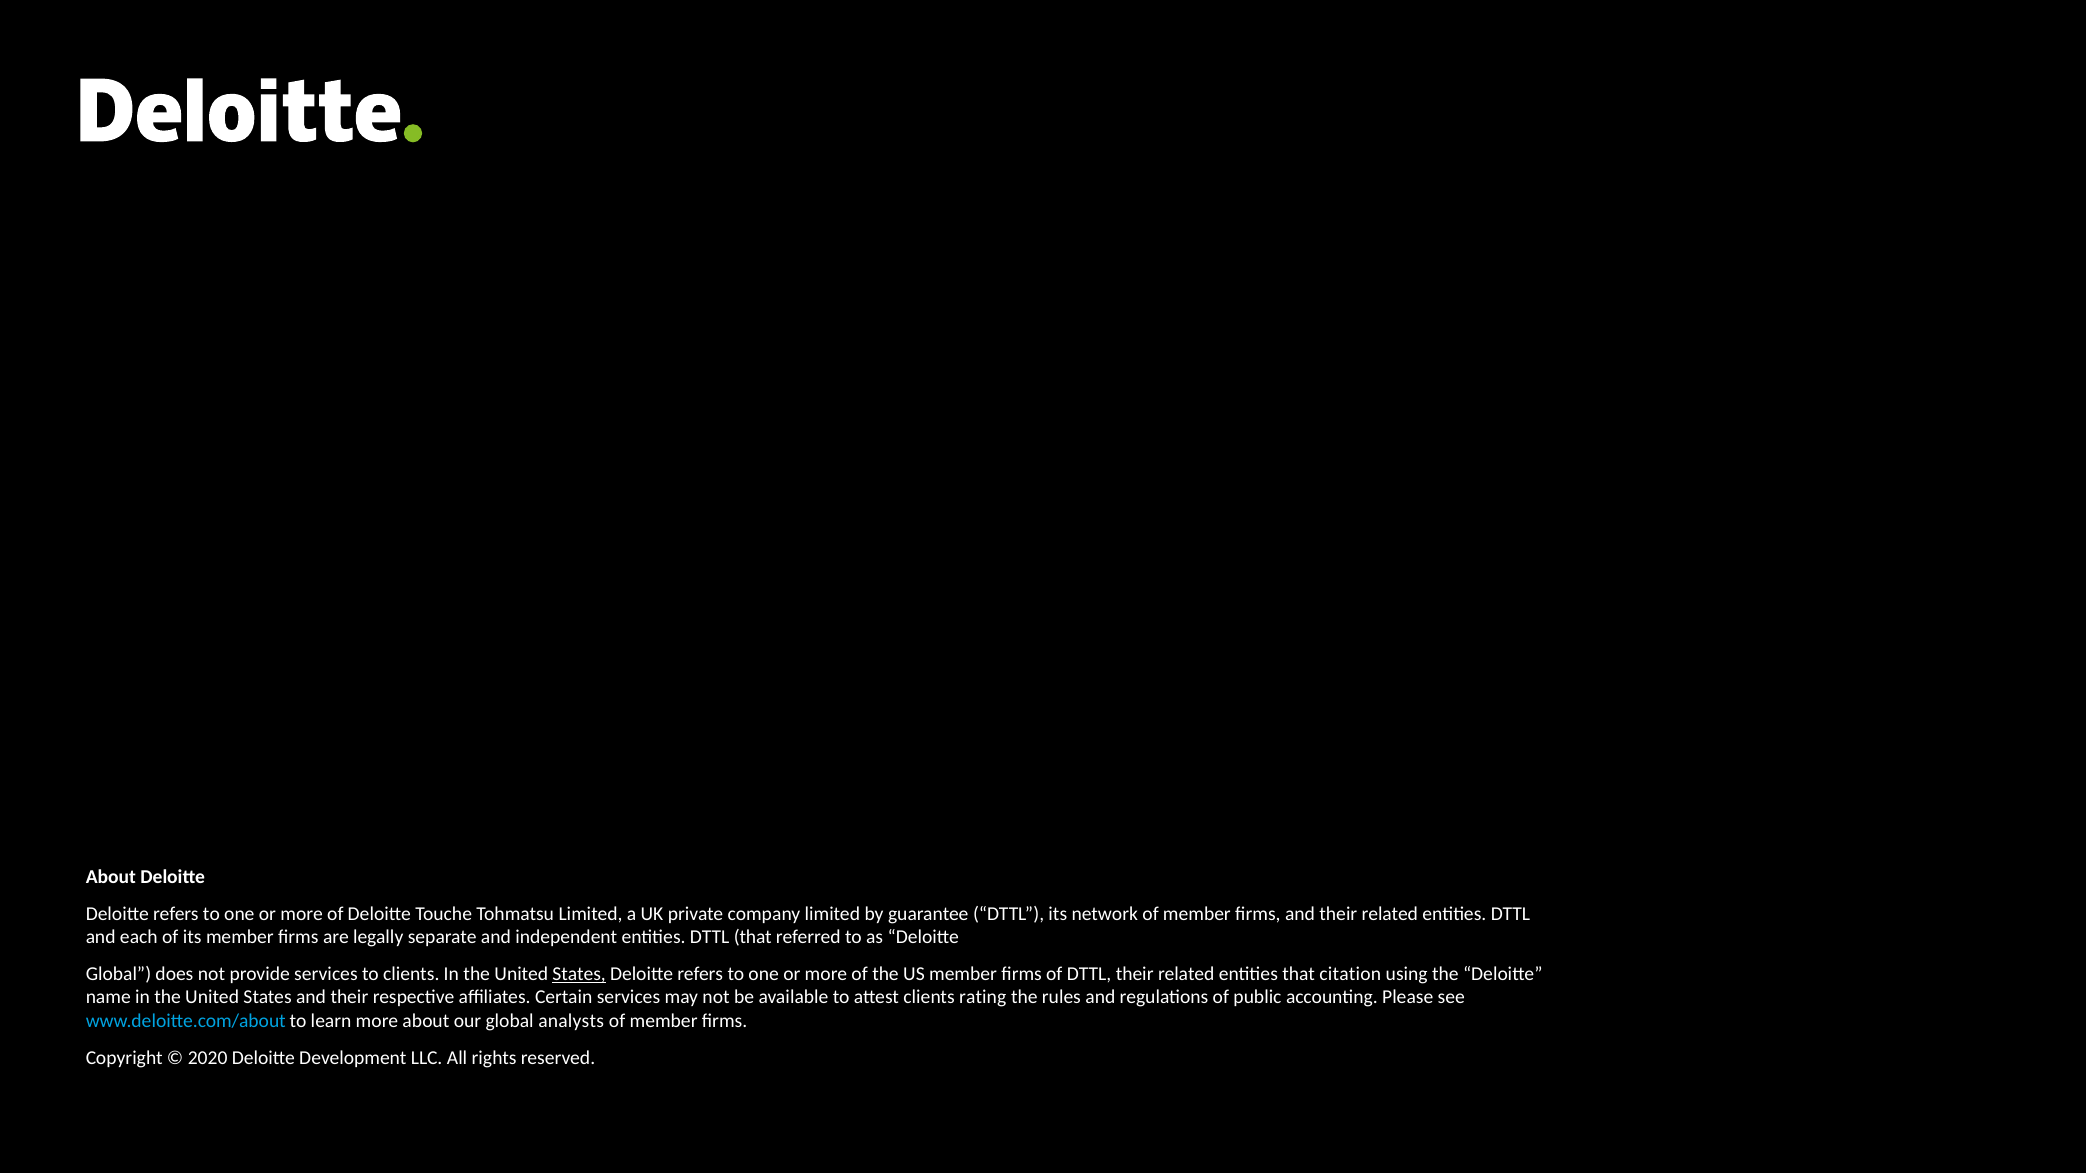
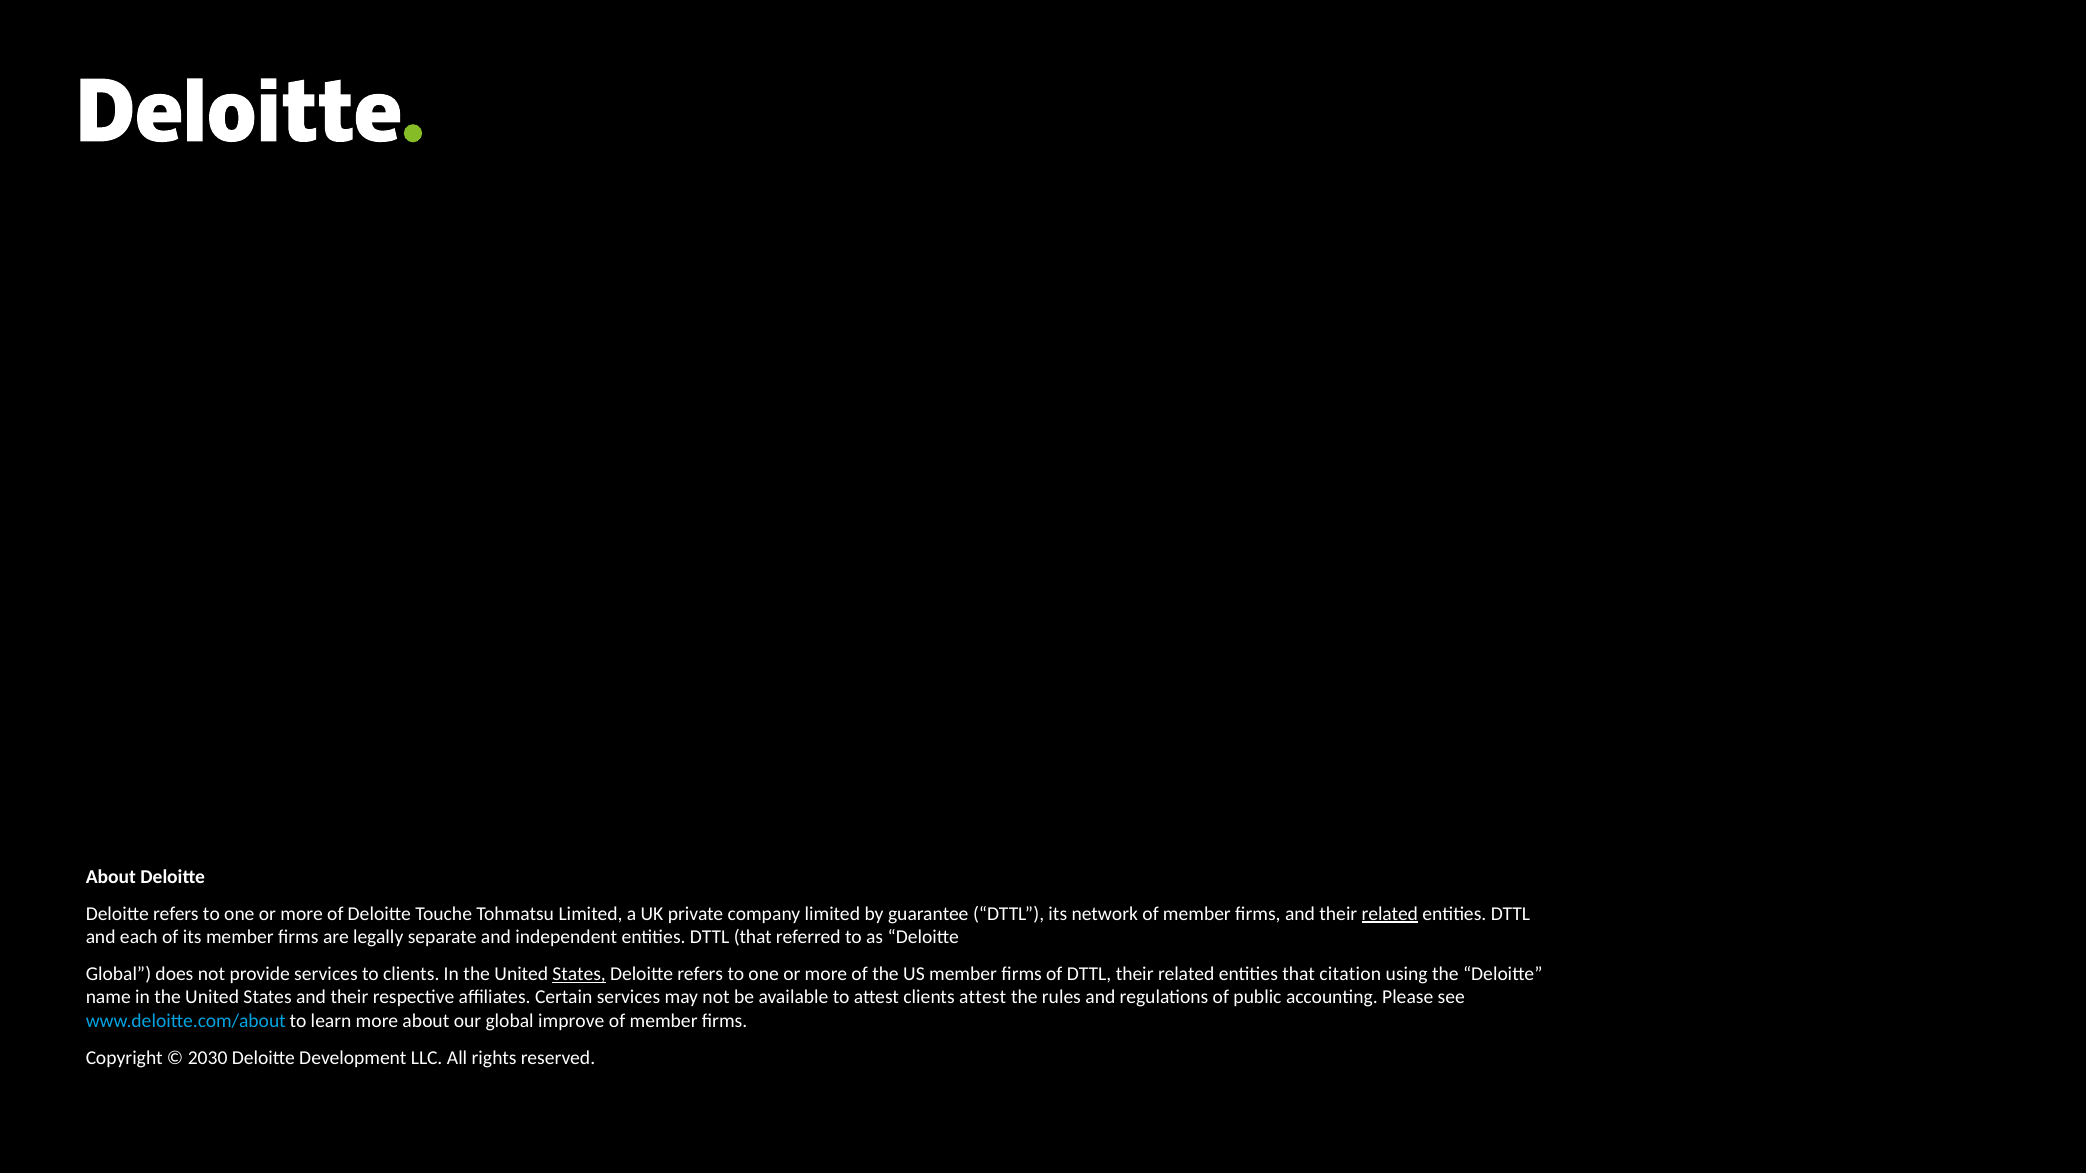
related underline: none -> present (1390, 914)
clients rating: rating -> attest (983, 998)
analysts: analysts -> improve (571, 1021)
2020: 2020 -> 2030 (208, 1058)
